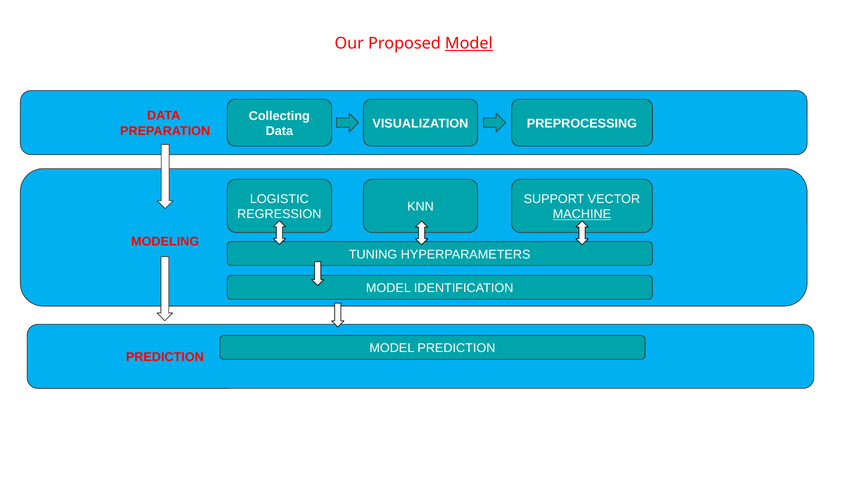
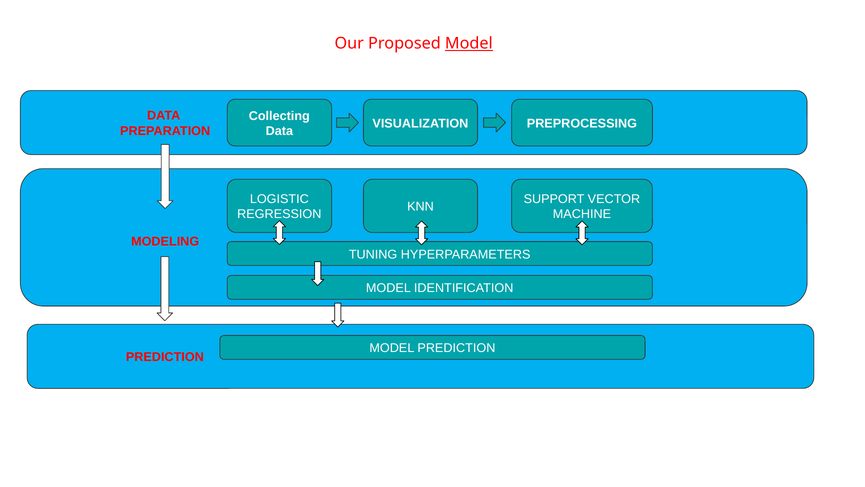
MACHINE underline: present -> none (582, 214)
